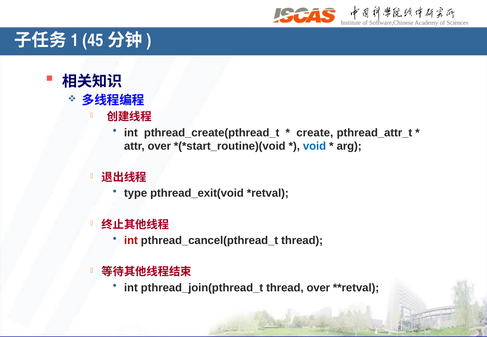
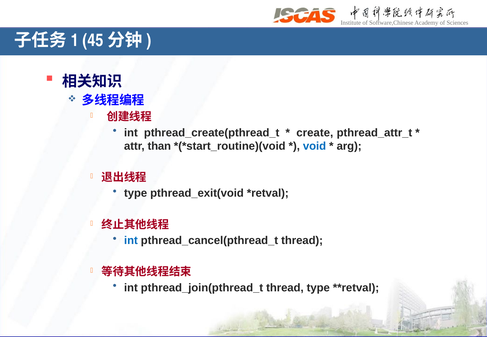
attr over: over -> than (159, 146)
int colour: red -> blue (131, 241)
thread over: over -> type (318, 288)
